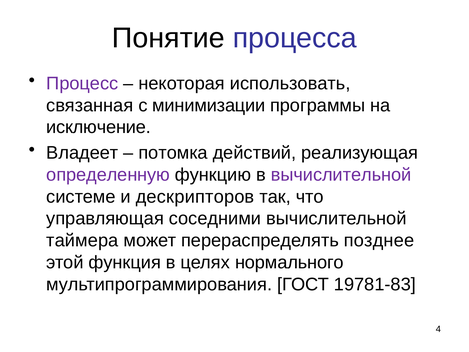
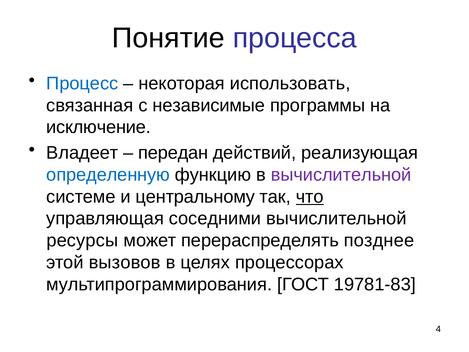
Процесс colour: purple -> blue (82, 83)
минимизации: минимизации -> независимые (209, 105)
потомка: потомка -> передан (173, 153)
определенную colour: purple -> blue (108, 175)
дескрипторов: дескрипторов -> центральному (195, 197)
что underline: none -> present (310, 197)
таймера: таймера -> ресурсы (82, 240)
функция: функция -> вызовов (125, 262)
нормального: нормального -> процессорах (289, 262)
